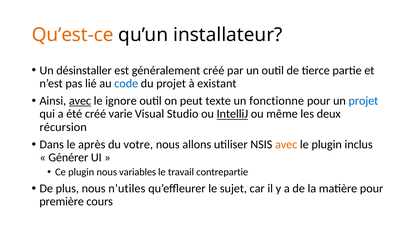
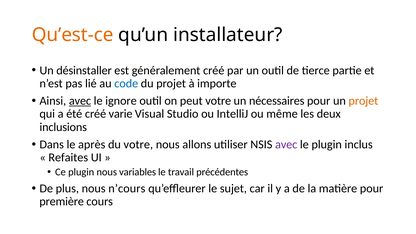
existant: existant -> importe (217, 83)
peut texte: texte -> votre (218, 101)
fonctionne: fonctionne -> nécessaires (277, 101)
projet colour: blue -> orange (363, 101)
IntelliJ underline: present -> none (232, 114)
récursion: récursion -> inclusions (63, 127)
avec colour: orange -> purple (286, 145)
Générer: Générer -> Refaites (68, 158)
contrepartie: contrepartie -> précédentes (222, 172)
n’utiles: n’utiles -> n’cours (127, 188)
